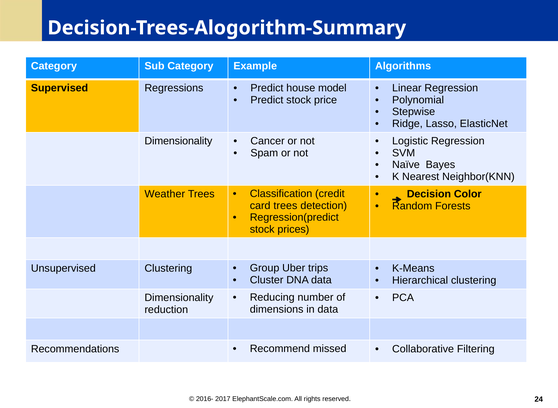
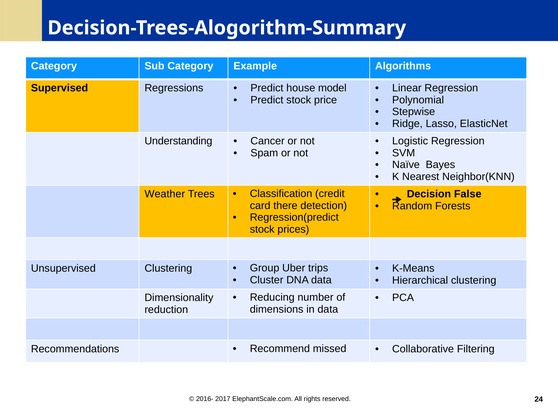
Dimensionality: Dimensionality -> Understanding (178, 141)
Color: Color -> False (468, 194)
card trees: trees -> there (285, 206)
